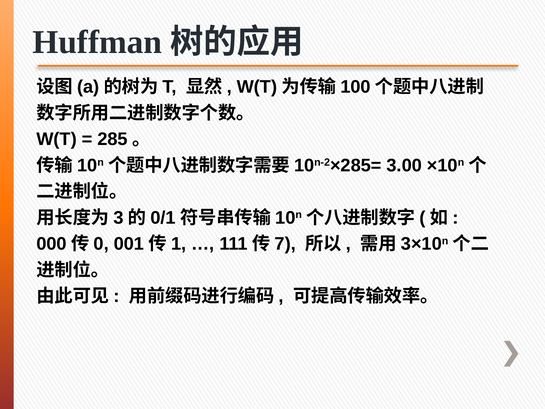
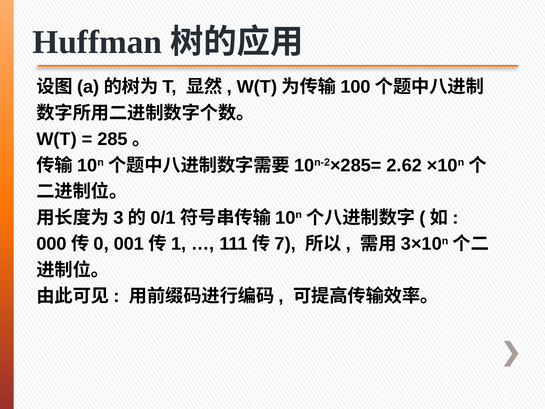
3.00: 3.00 -> 2.62 (404, 165)
